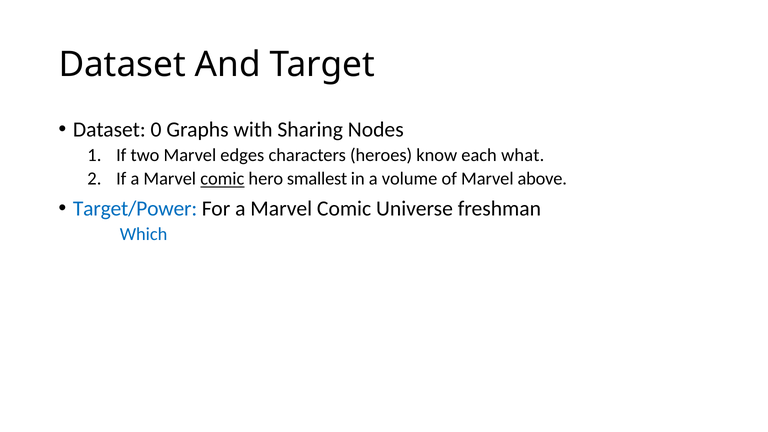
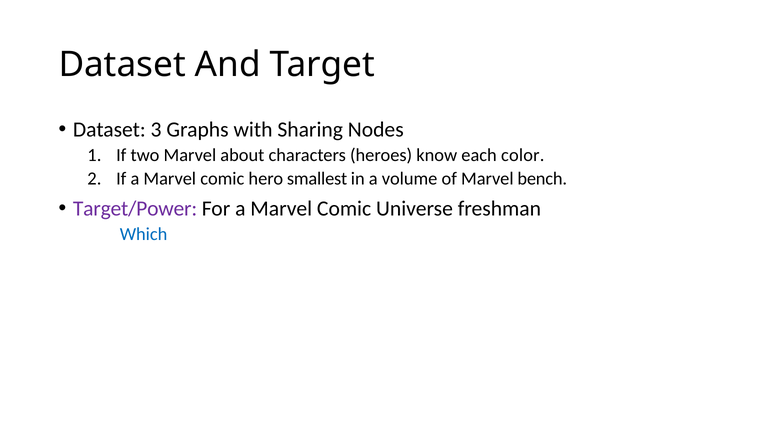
Dataset 0: 0 -> 3 (156, 129)
Marvel edges: edges -> about (242, 155)
each what: what -> color (523, 155)
comic underline: present -> none (222, 179)
Marvel above: above -> bench (542, 179)
Target/Power colour: blue -> purple (135, 209)
